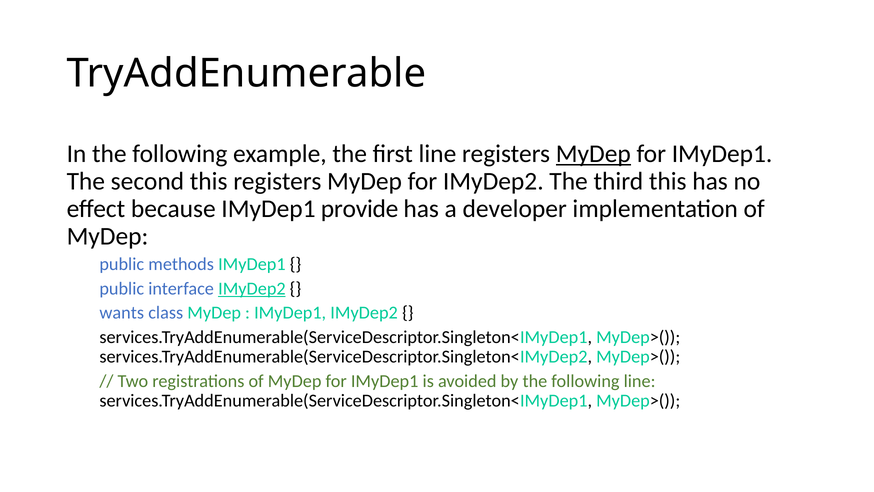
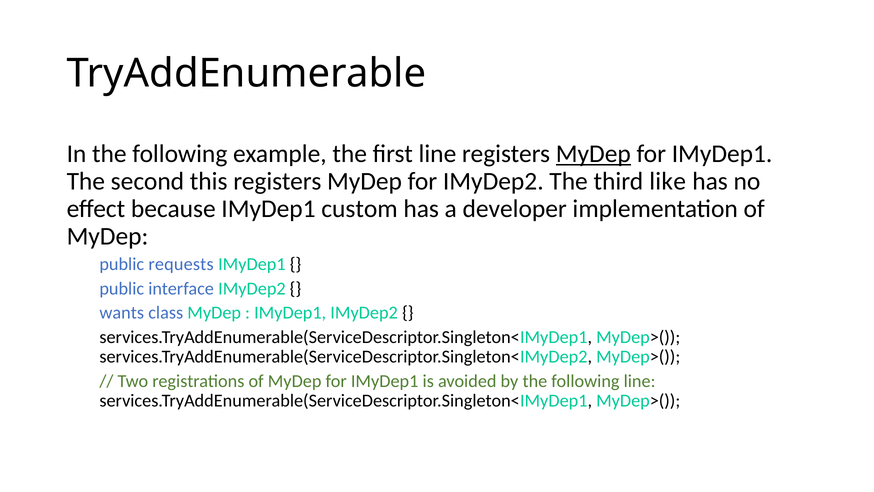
third this: this -> like (668, 181)
provide: provide -> custom (360, 209)
methods: methods -> requests (181, 264)
IMyDep2 underline: present -> none (252, 288)
